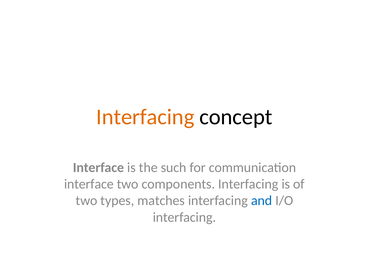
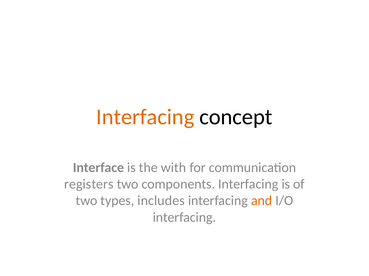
such: such -> with (174, 168)
interface: interface -> registers (89, 185)
matches: matches -> includes (161, 201)
and colour: blue -> orange (262, 201)
